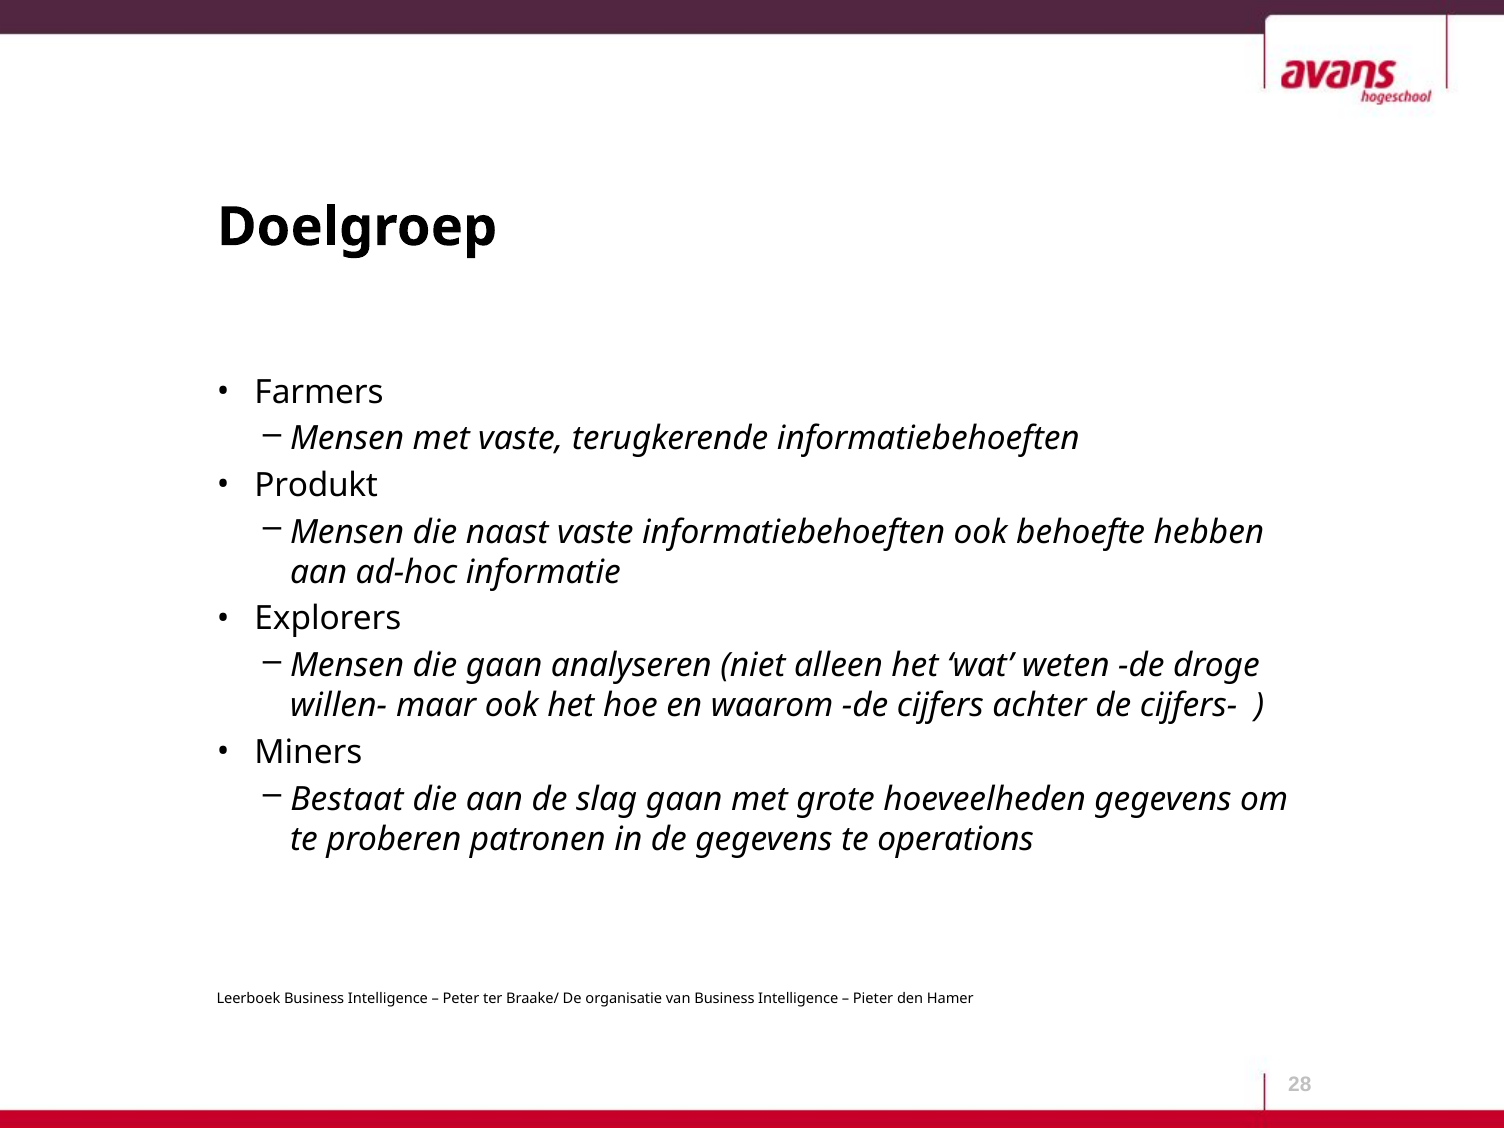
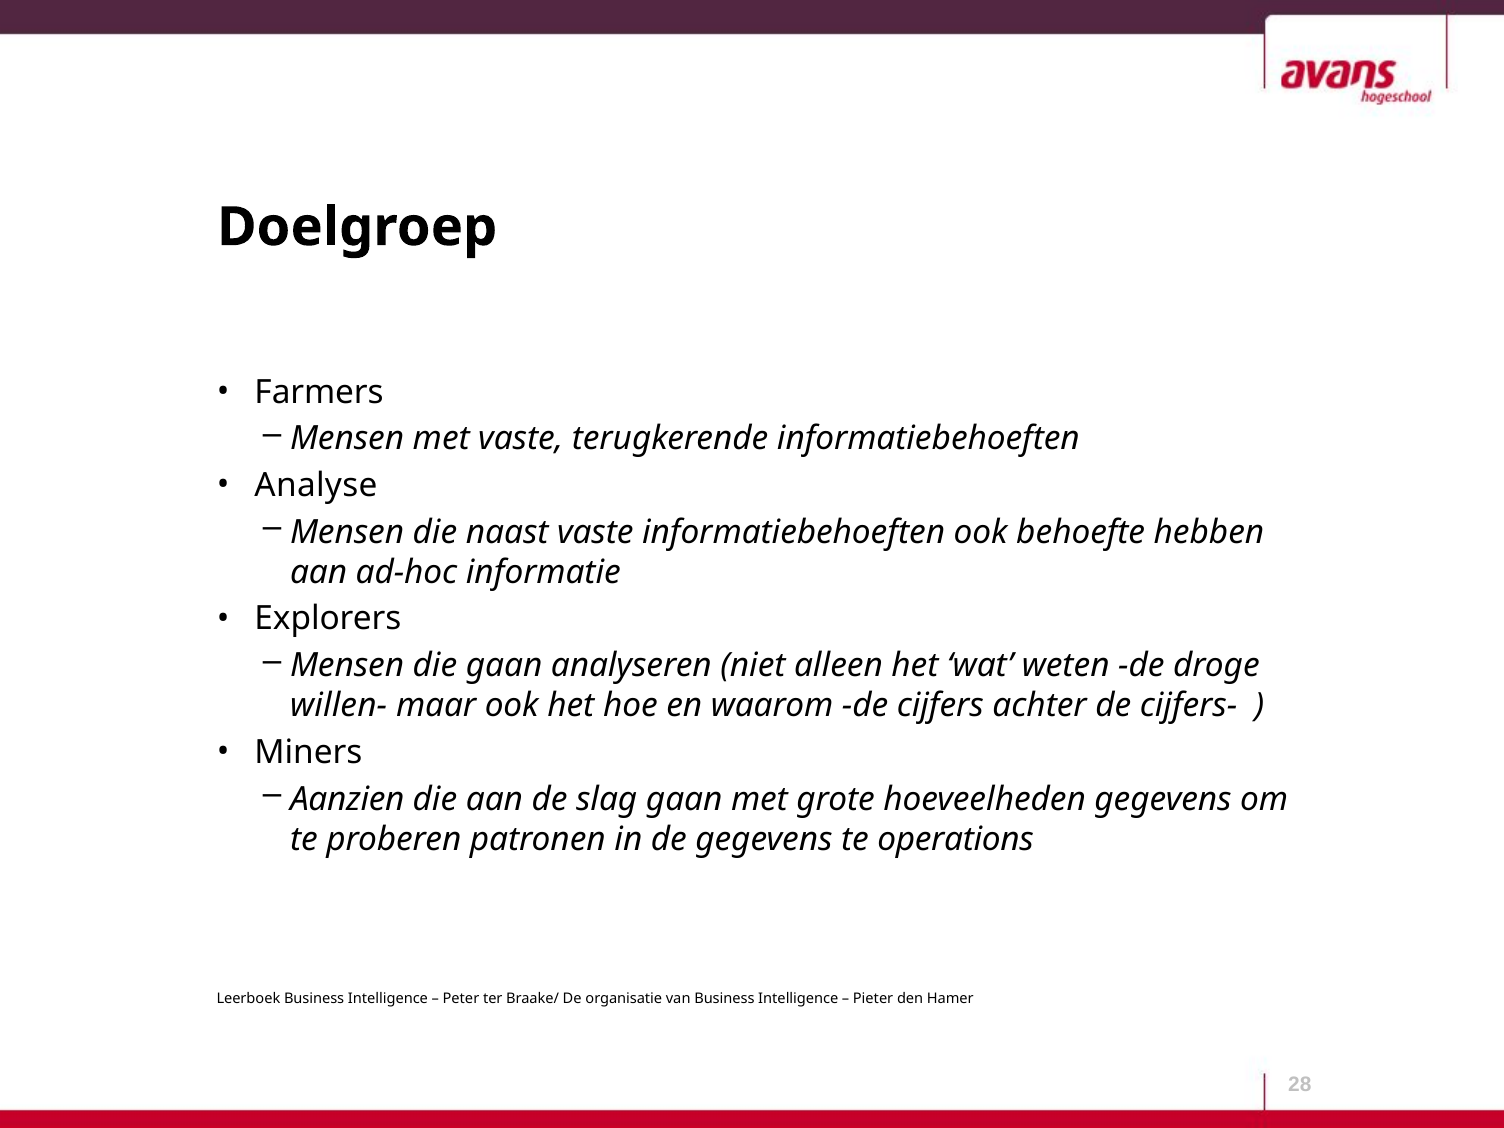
Produkt: Produkt -> Analyse (316, 485)
Bestaat: Bestaat -> Aanzien (347, 799)
